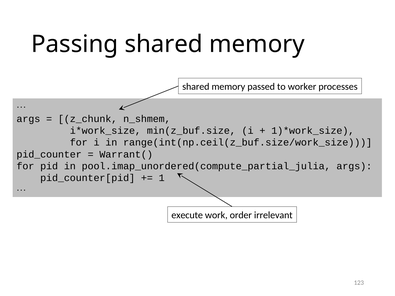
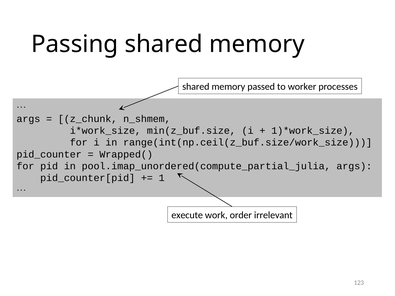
Warrant(: Warrant( -> Wrapped( (126, 154)
